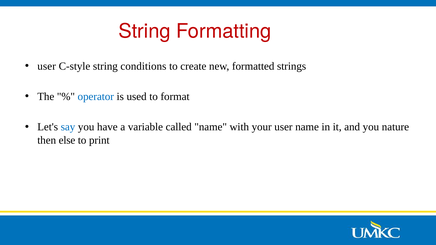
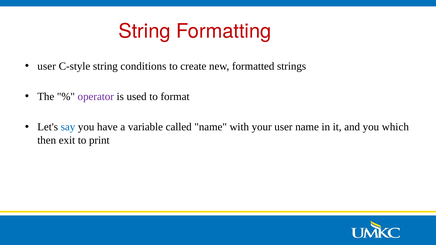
operator colour: blue -> purple (96, 97)
nature: nature -> which (395, 127)
else: else -> exit (67, 140)
